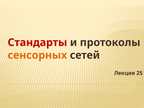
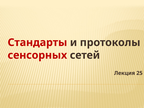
сенсорных colour: orange -> red (37, 55)
